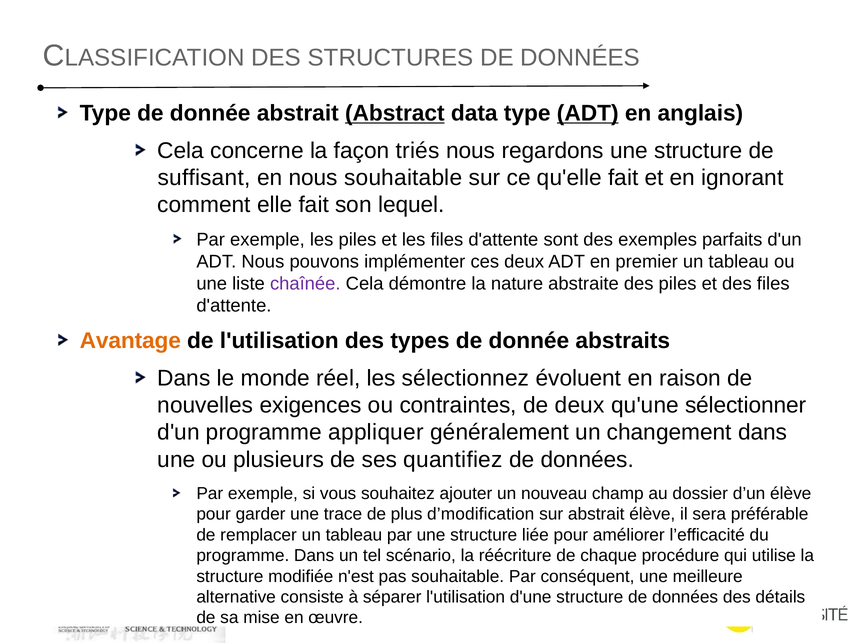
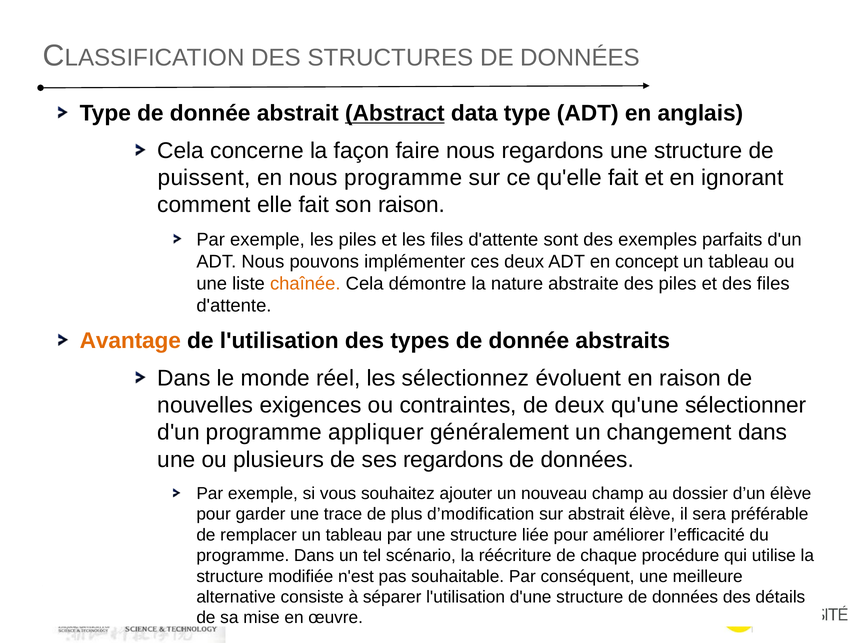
ADT underline: present -> none (588, 113)
triés: triés -> faire (418, 151)
suffisant: suffisant -> puissent (204, 178)
nous souhaitable: souhaitable -> programme (403, 178)
son lequel: lequel -> raison (411, 205)
premier: premier -> concept (647, 262)
chaînée colour: purple -> orange (305, 284)
ses quantifiez: quantifiez -> regardons (453, 460)
